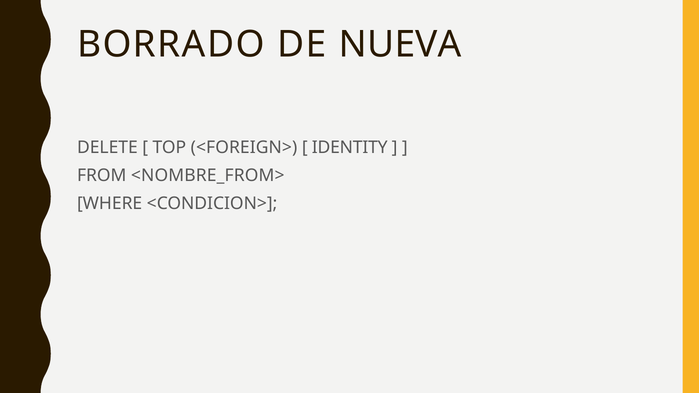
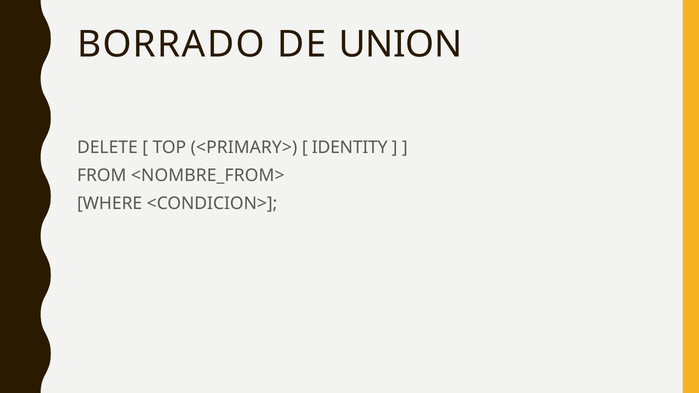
NUEVA: NUEVA -> UNION (400, 44)
<FOREIGN>: <FOREIGN> -> <PRIMARY> (244, 147)
